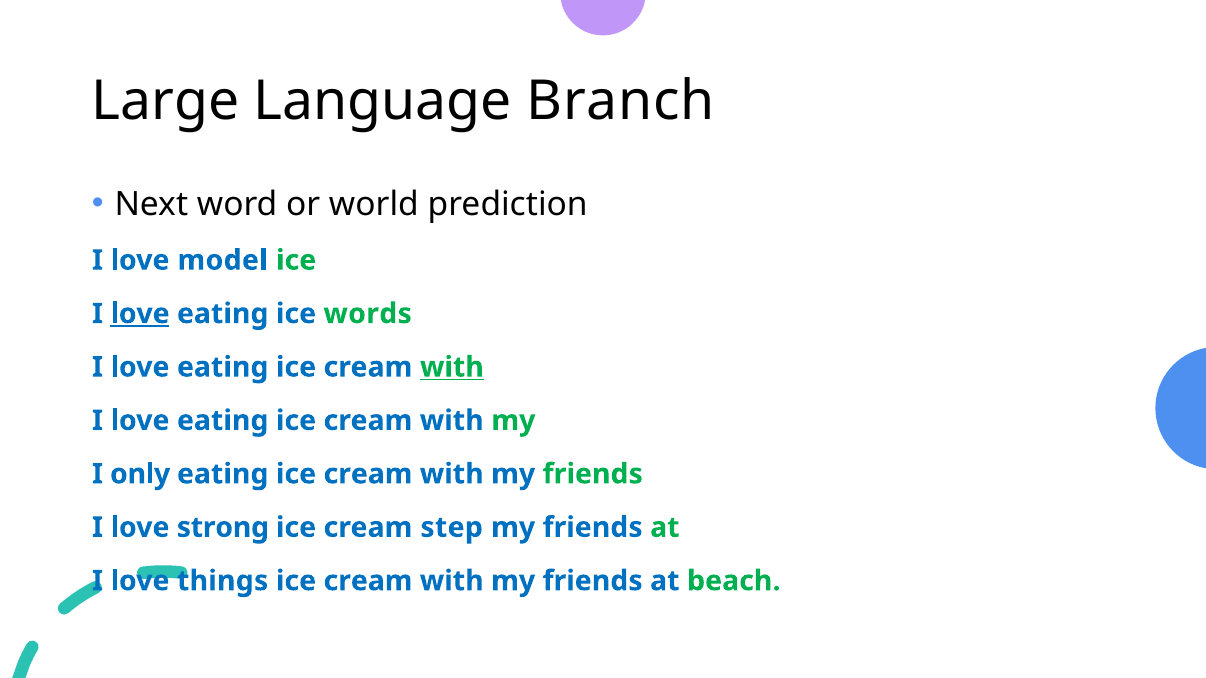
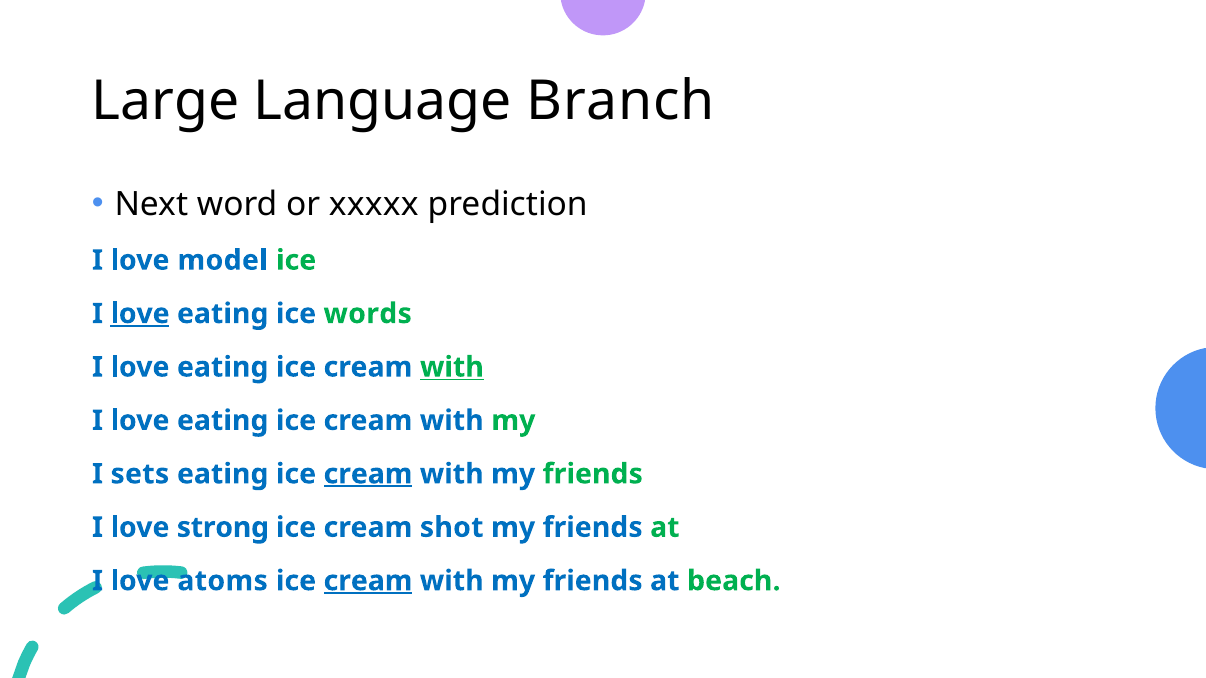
world: world -> xxxxx (374, 204)
only: only -> sets (140, 474)
cream underline: none -> present (368, 474)
step: step -> shot (452, 528)
things: things -> atoms (223, 581)
cream underline: none -> present (368, 581)
